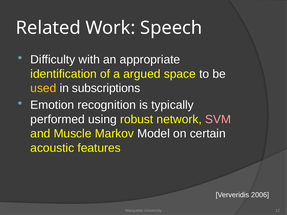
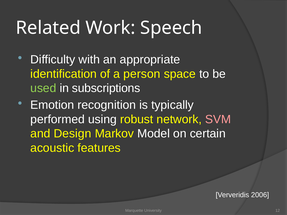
argued: argued -> person (142, 74)
used colour: yellow -> light green (43, 88)
Muscle: Muscle -> Design (72, 134)
